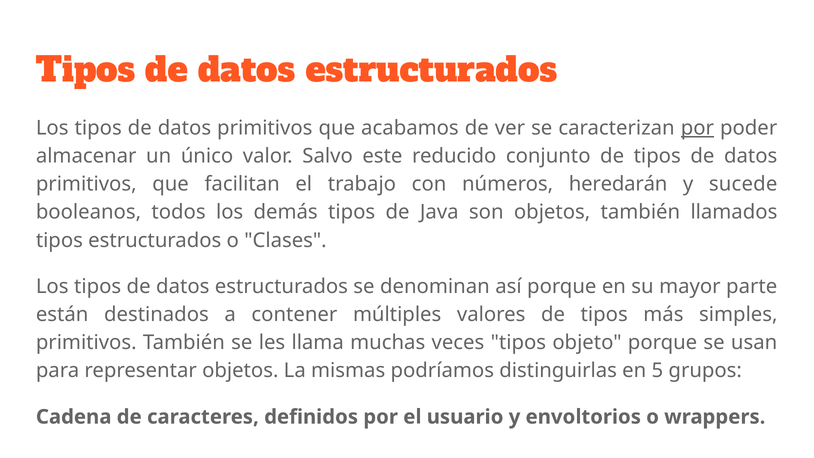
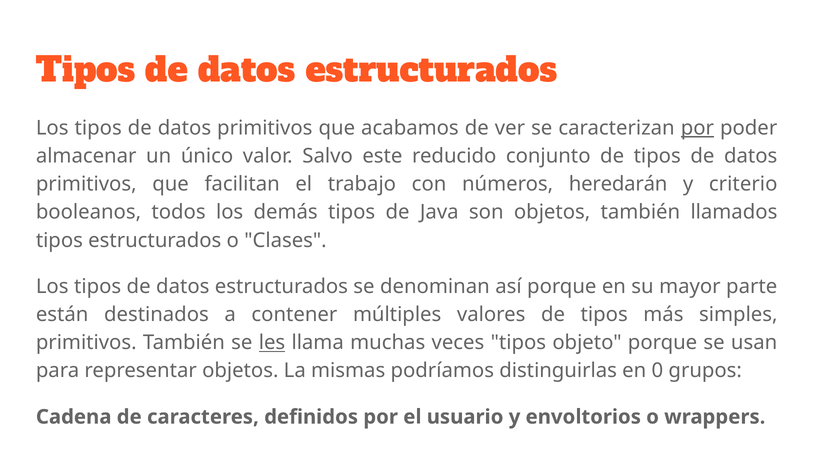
sucede: sucede -> criterio (743, 184)
les underline: none -> present (272, 343)
5: 5 -> 0 (657, 371)
